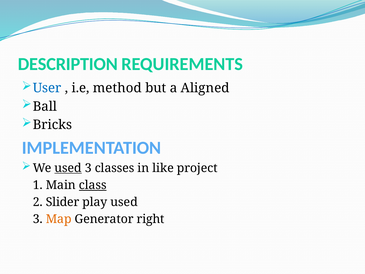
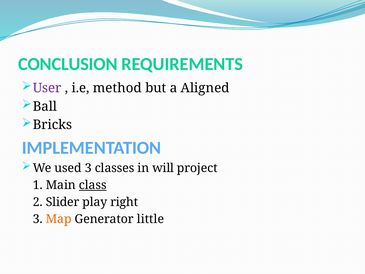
DESCRIPTION: DESCRIPTION -> CONCLUSION (68, 64)
User colour: blue -> purple (47, 88)
used underline: present -> none (68, 168)
like: like -> will (163, 168)
play used: used -> right (124, 202)
right: right -> little (150, 219)
